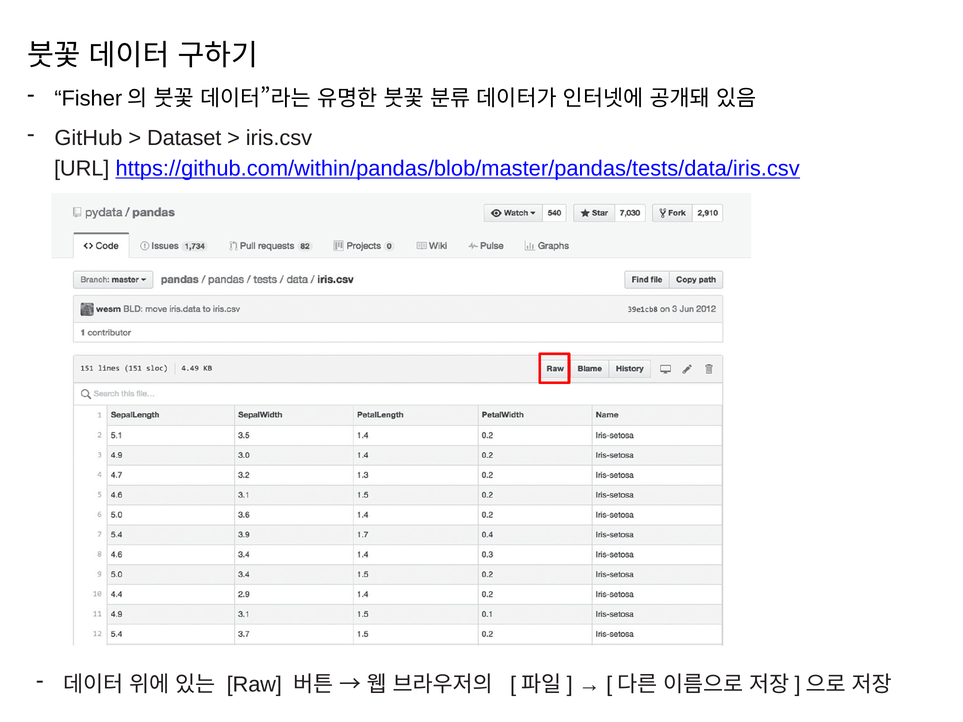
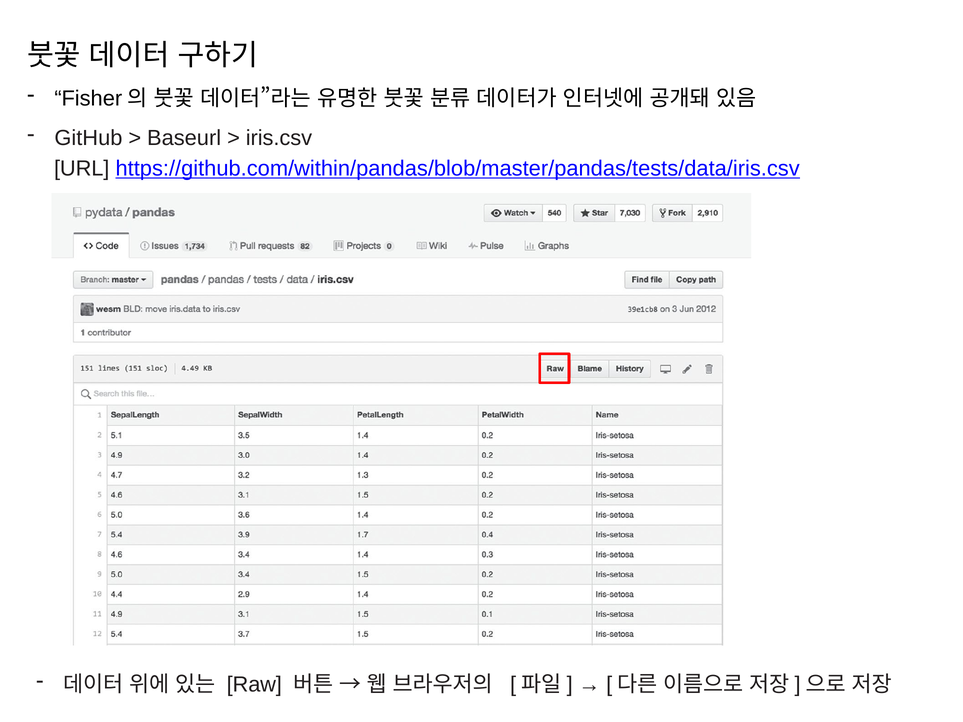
Dataset: Dataset -> Baseurl (184, 138)
